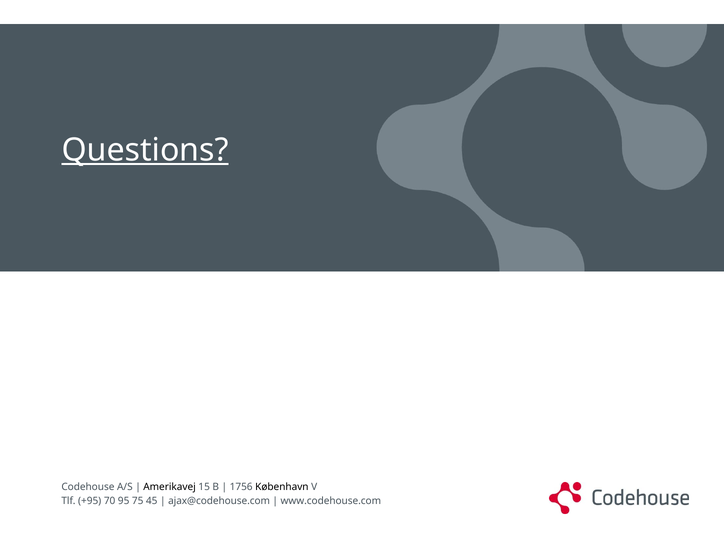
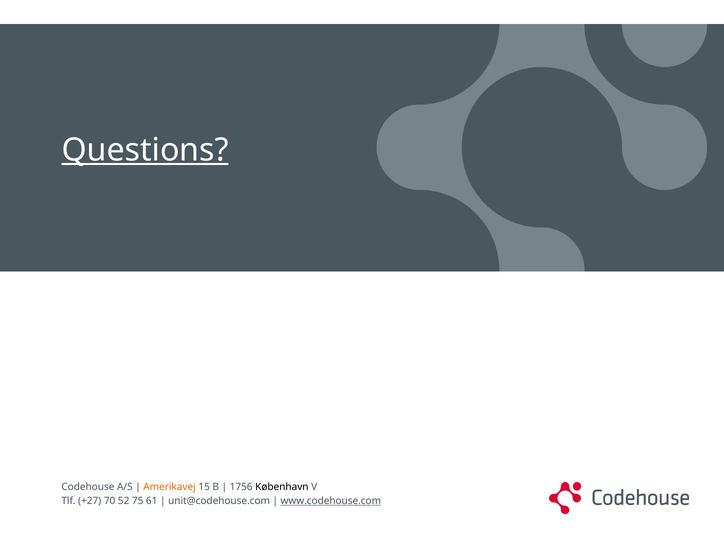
Amerikavej colour: black -> orange (170, 487)
+95: +95 -> +27 (90, 501)
95: 95 -> 52 (124, 501)
45: 45 -> 61 (152, 501)
ajax@codehouse.com: ajax@codehouse.com -> unit@codehouse.com (219, 501)
www.codehouse.com underline: none -> present (331, 501)
